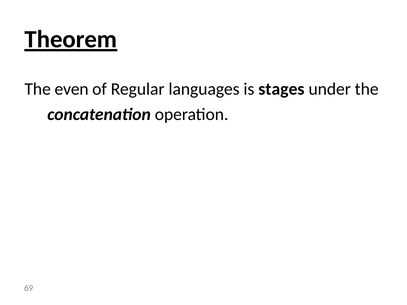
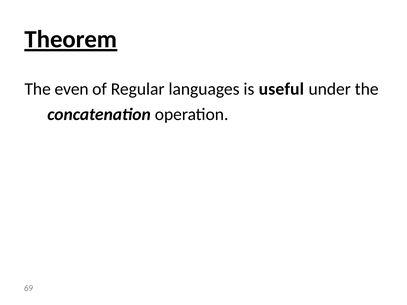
stages: stages -> useful (281, 89)
